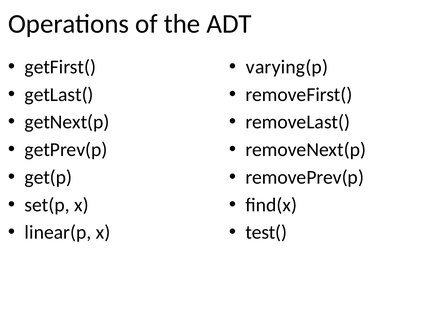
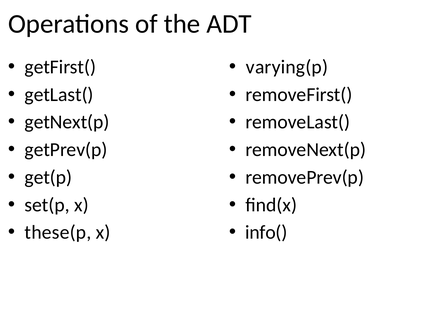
linear(p: linear(p -> these(p (58, 232)
test(: test( -> info( (266, 232)
